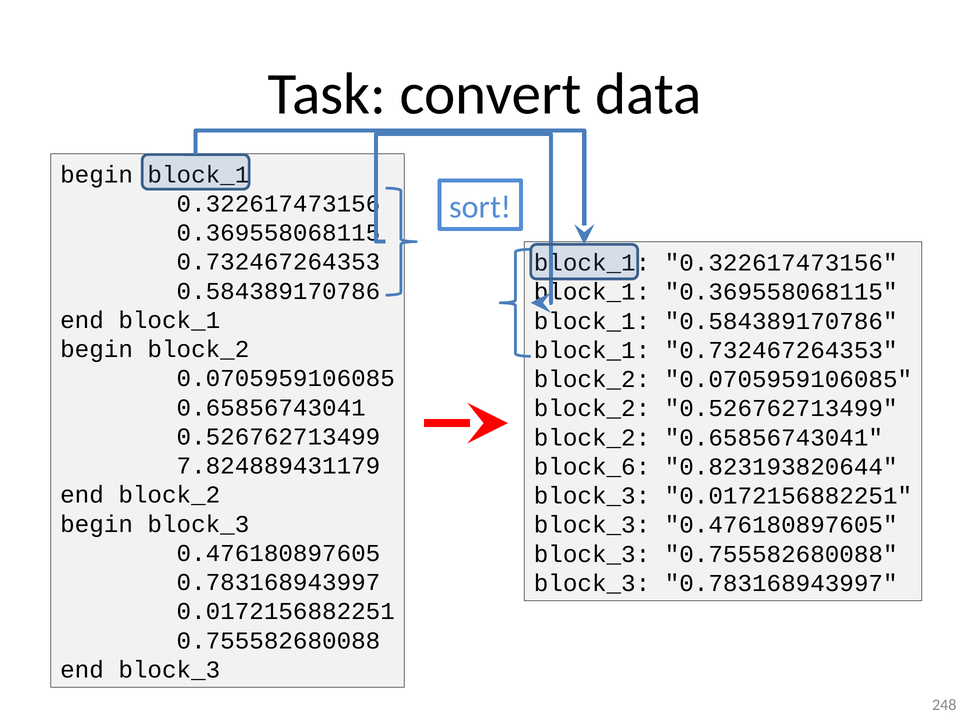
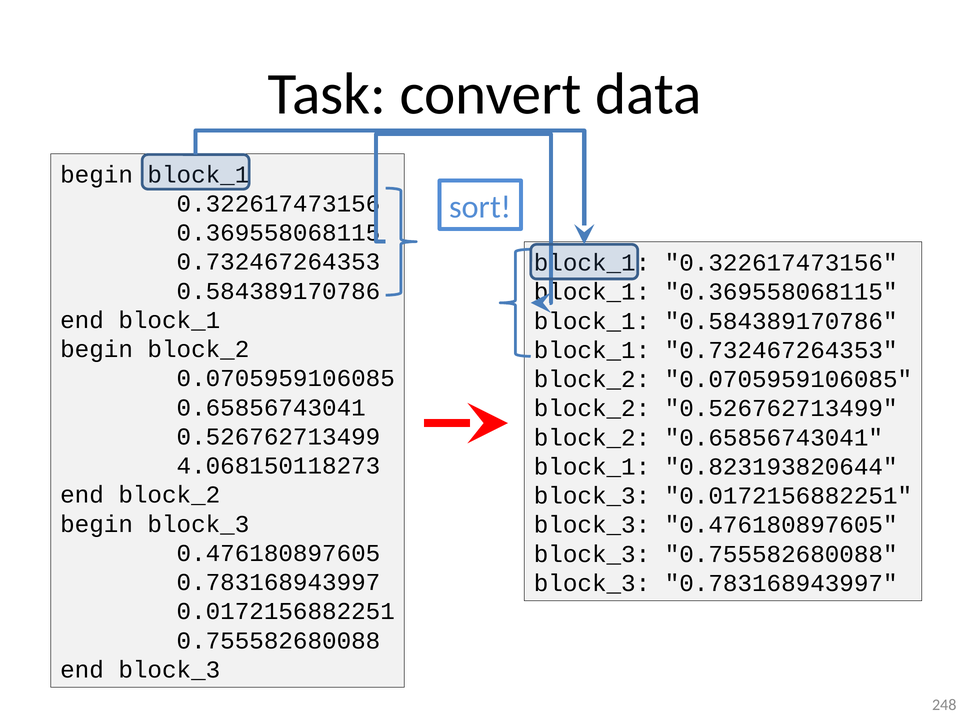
7.824889431179: 7.824889431179 -> 4.068150118273 (278, 466)
block_6: block_6 -> block_1 (592, 466)
